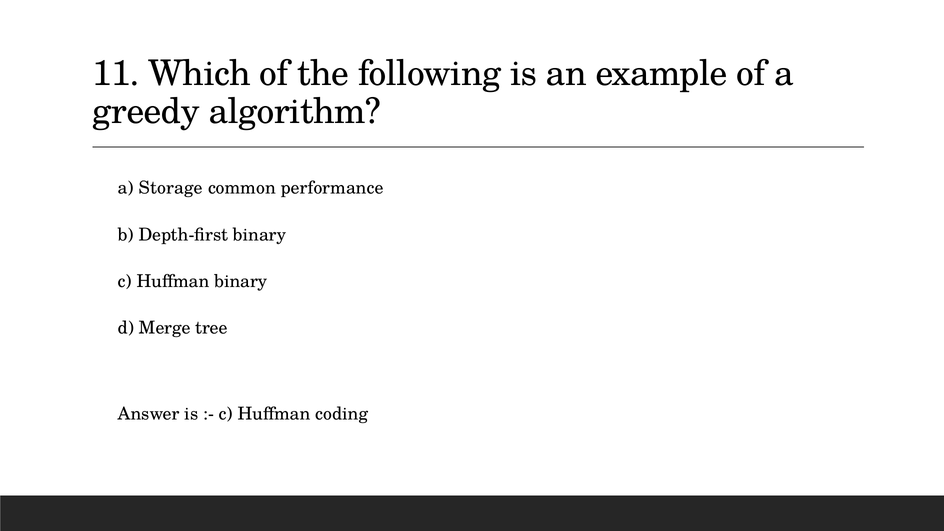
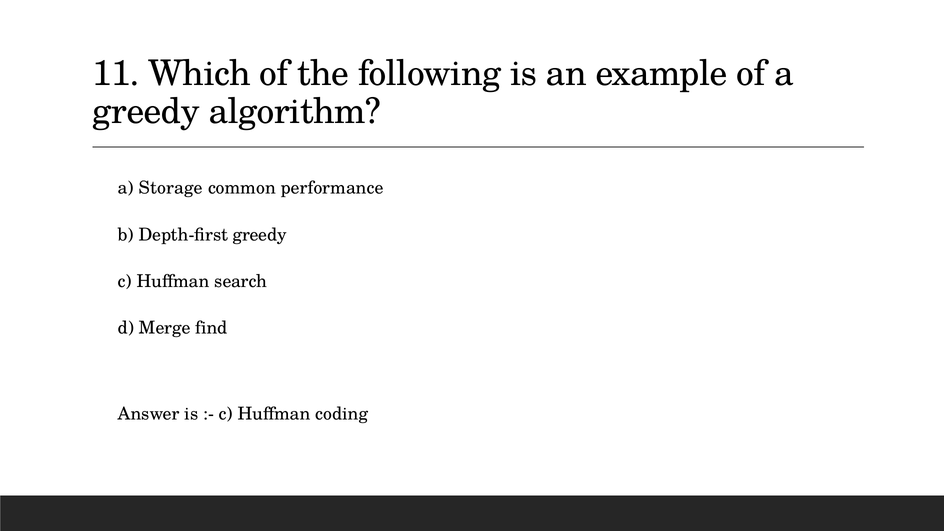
Depth-first binary: binary -> greedy (260, 235)
Huffman binary: binary -> search (241, 281)
tree: tree -> find (211, 328)
